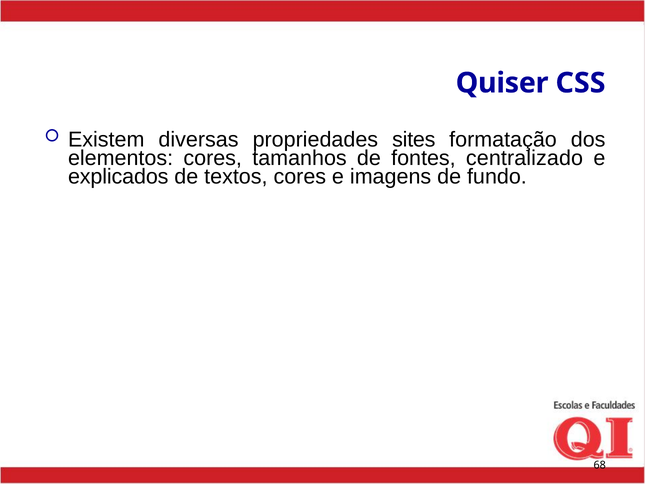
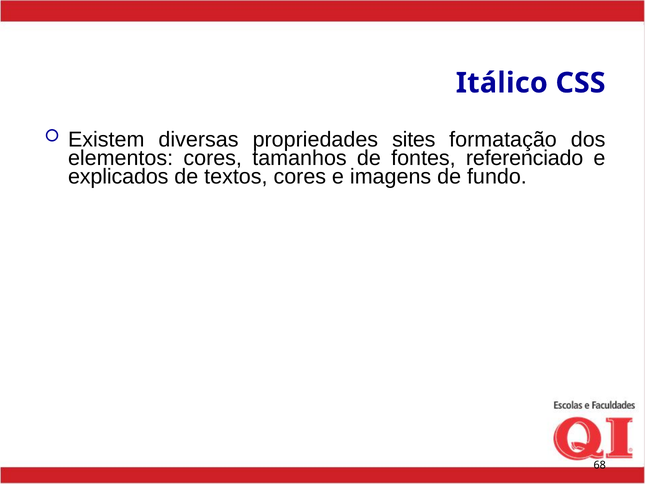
Quiser: Quiser -> Itálico (502, 83)
centralizado: centralizado -> referenciado (525, 158)
